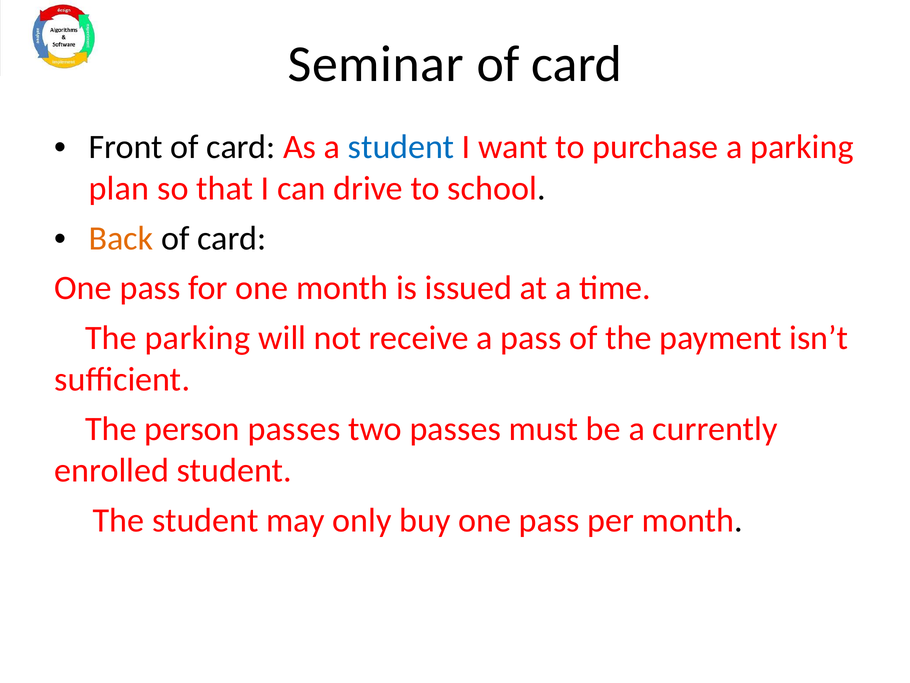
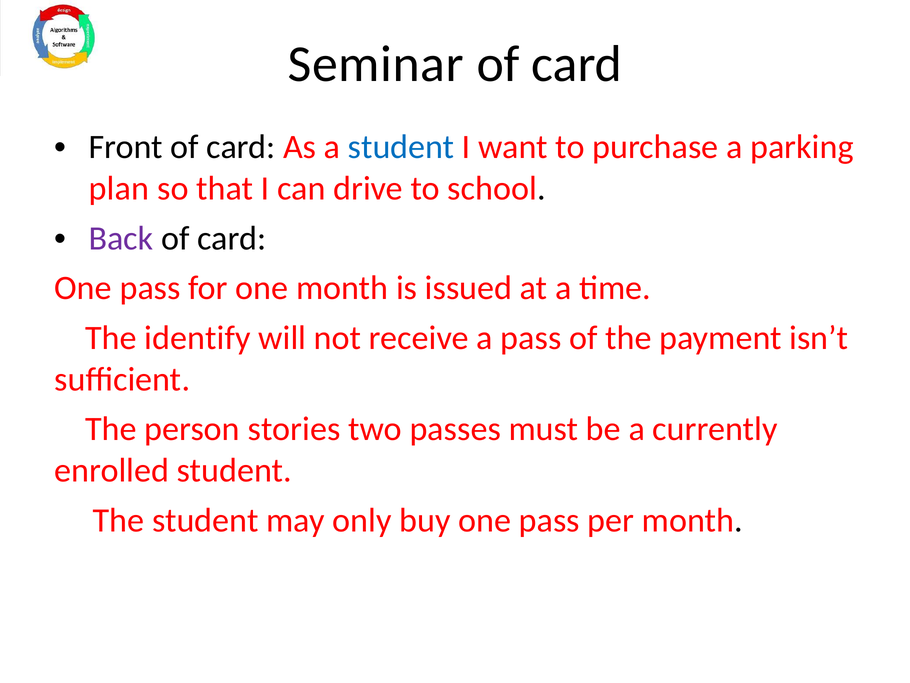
Back colour: orange -> purple (121, 238)
The parking: parking -> identify (198, 338)
person passes: passes -> stories (294, 429)
